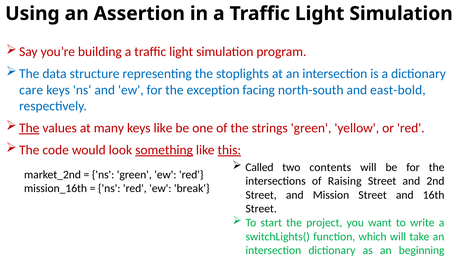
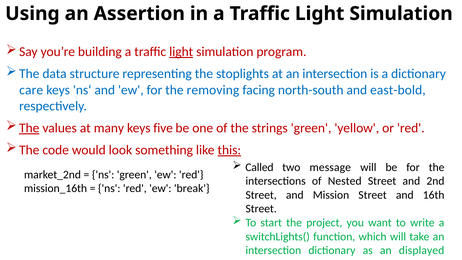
light underline: none -> present (181, 52)
exception: exception -> removing (213, 90)
keys like: like -> five (163, 128)
something underline: present -> none (164, 150)
contents: contents -> message (330, 167)
Raising: Raising -> Nested (345, 181)
beginning: beginning -> displayed (422, 250)
